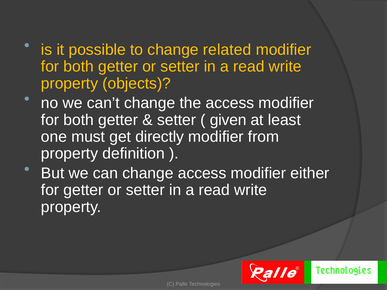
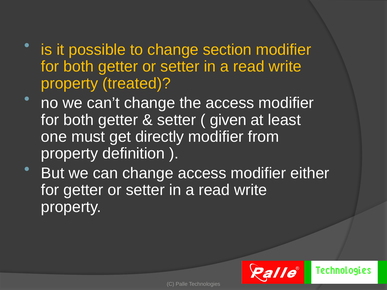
related: related -> section (227, 50)
objects: objects -> treated (137, 83)
